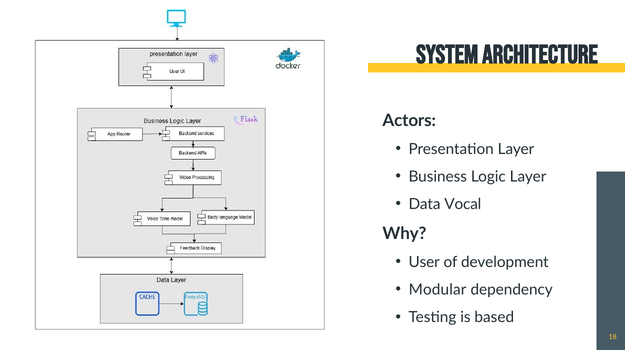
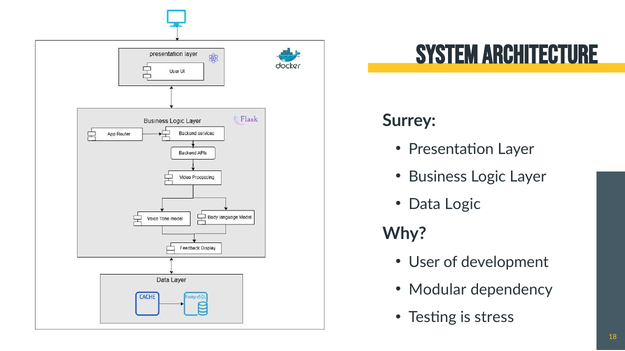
Actors: Actors -> Surrey (409, 121)
Data Vocal: Vocal -> Logic (463, 204)
based: based -> stress (494, 318)
